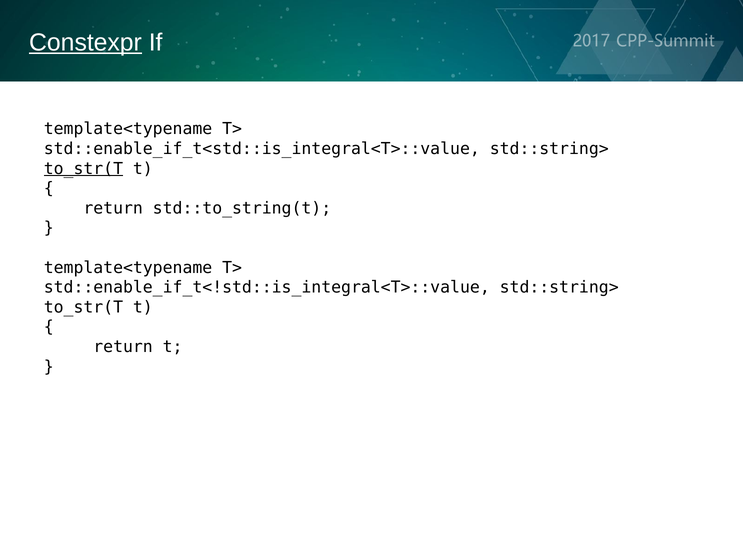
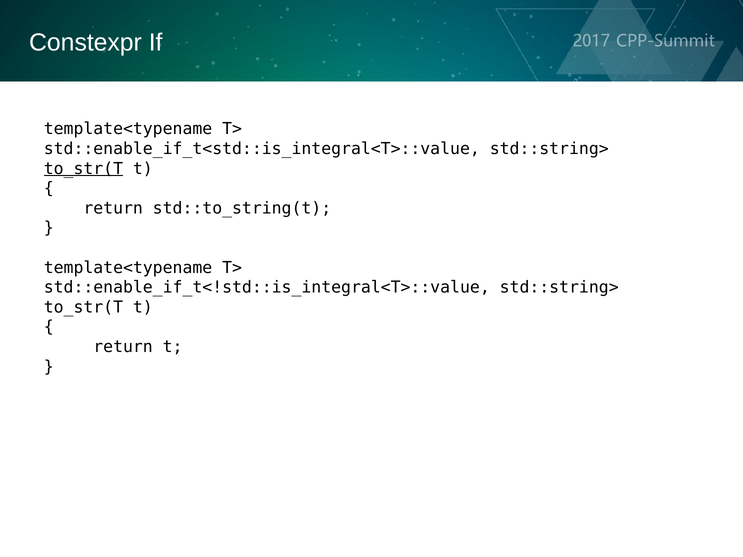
Constexpr underline: present -> none (85, 42)
